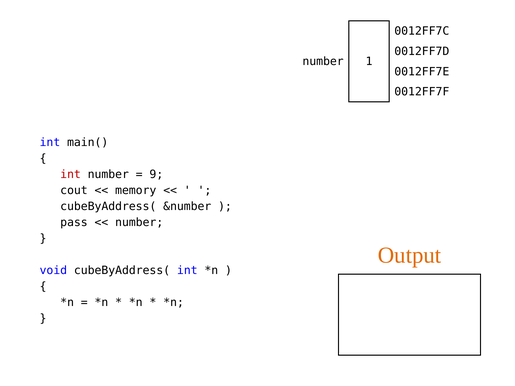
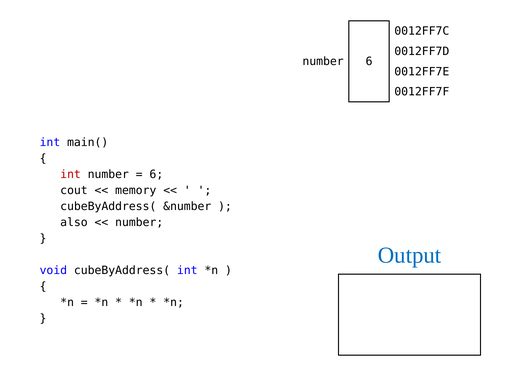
number 1: 1 -> 6 (369, 61)
9: 9 -> 6 (156, 175)
pass: pass -> also (74, 223)
Output colour: orange -> blue (410, 256)
